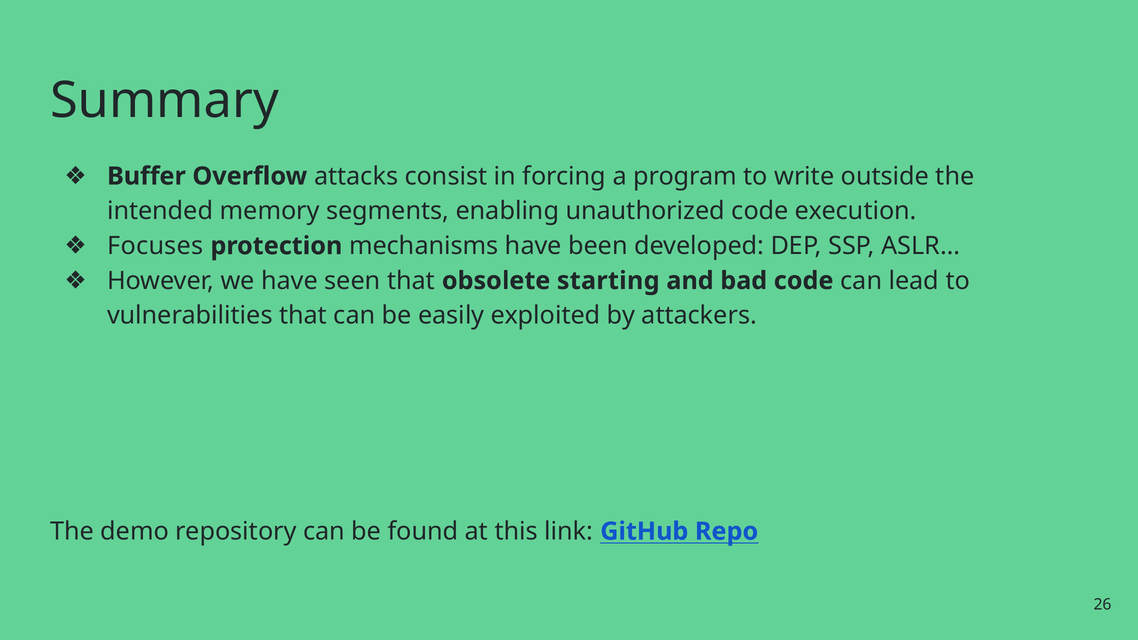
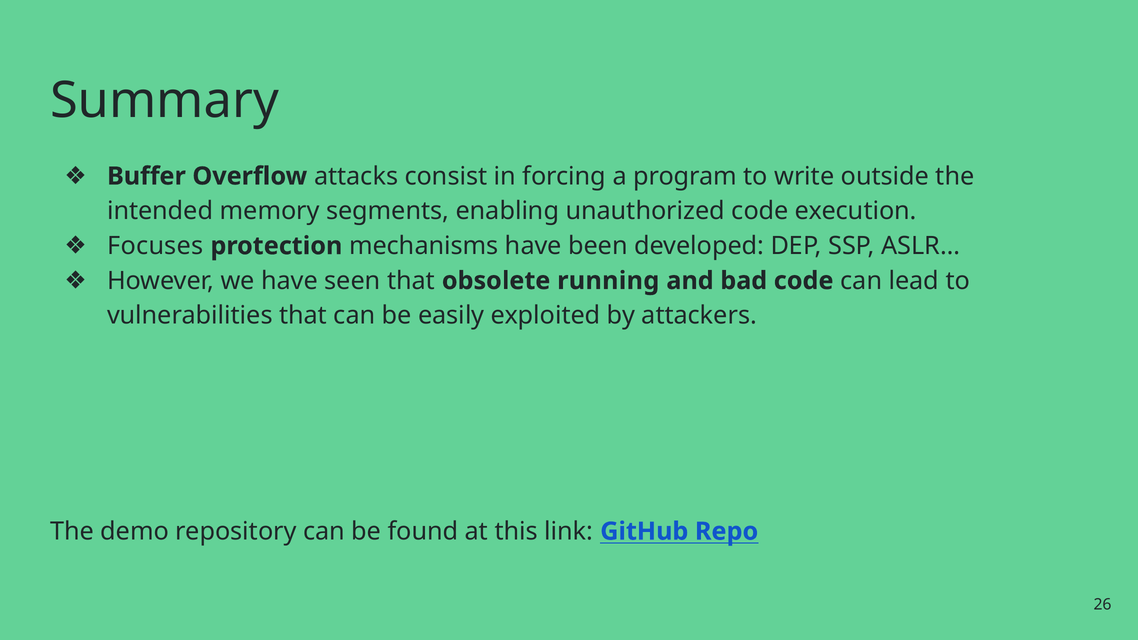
starting: starting -> running (608, 281)
